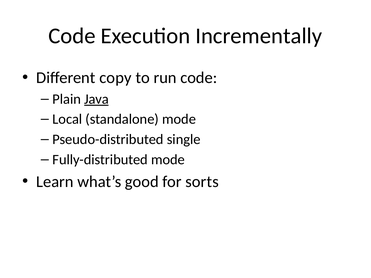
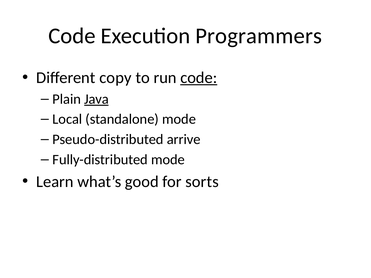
Incrementally: Incrementally -> Programmers (259, 36)
code underline: none -> present (199, 78)
single: single -> arrive (184, 140)
